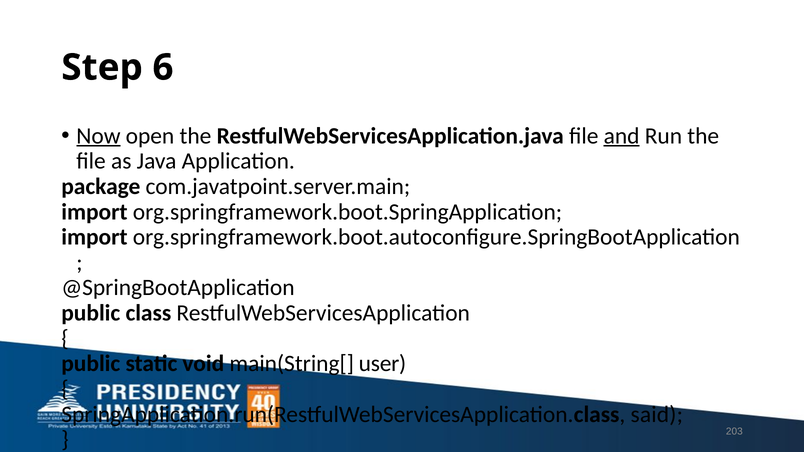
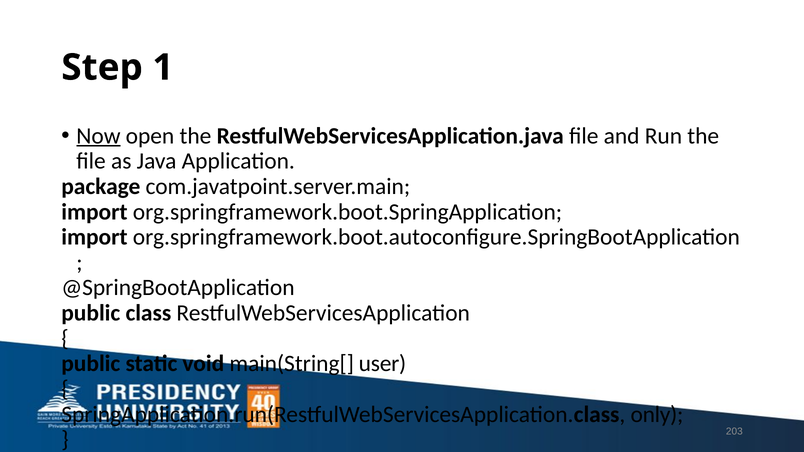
6: 6 -> 1 (163, 68)
and underline: present -> none (622, 136)
said: said -> only (657, 415)
